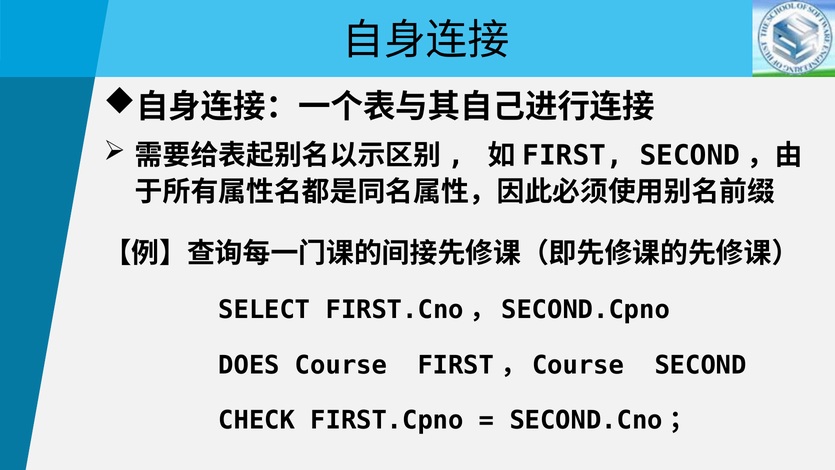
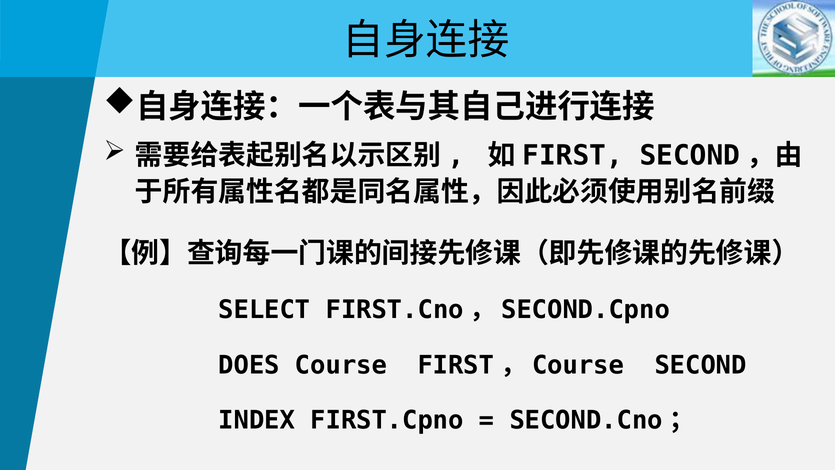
CHECK: CHECK -> INDEX (257, 420)
